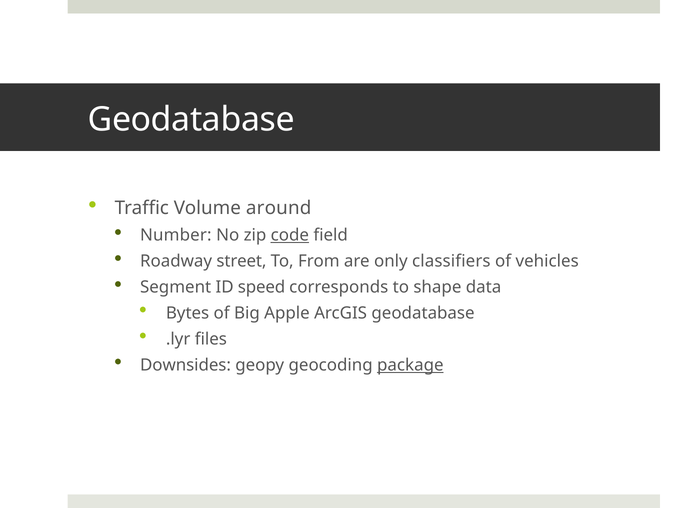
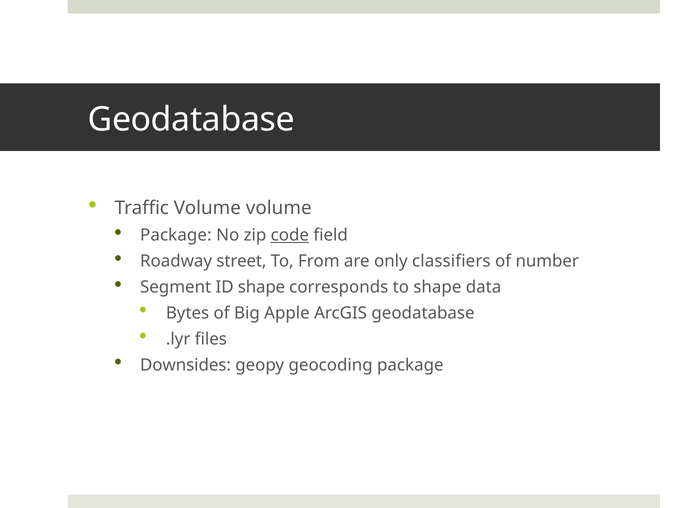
Volume around: around -> volume (279, 208)
Number: Number -> Package (176, 235)
vehicles: vehicles -> number (547, 261)
ID speed: speed -> shape (261, 287)
package underline: present -> none (410, 365)
